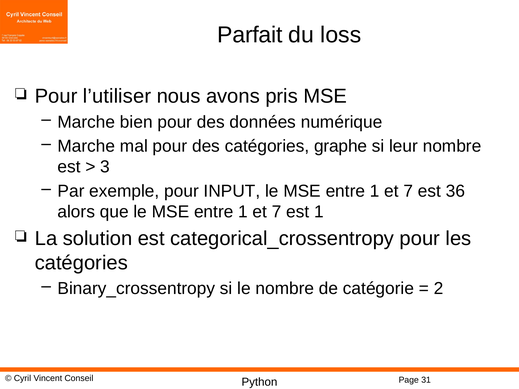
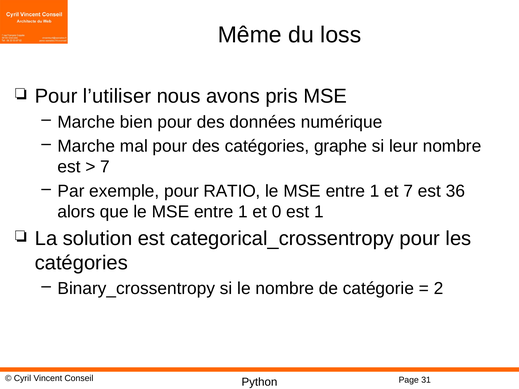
Parfait: Parfait -> Même (250, 35)
3: 3 -> 7 (105, 167)
INPUT: INPUT -> RATIO (232, 191)
7: 7 -> 0 (277, 212)
